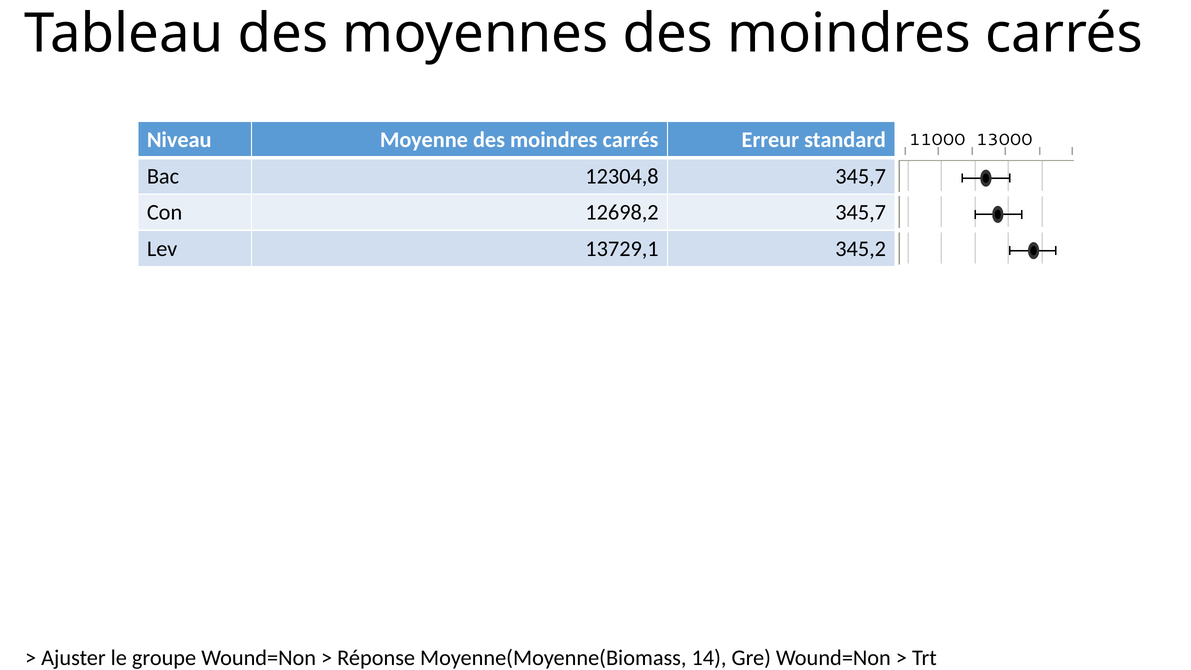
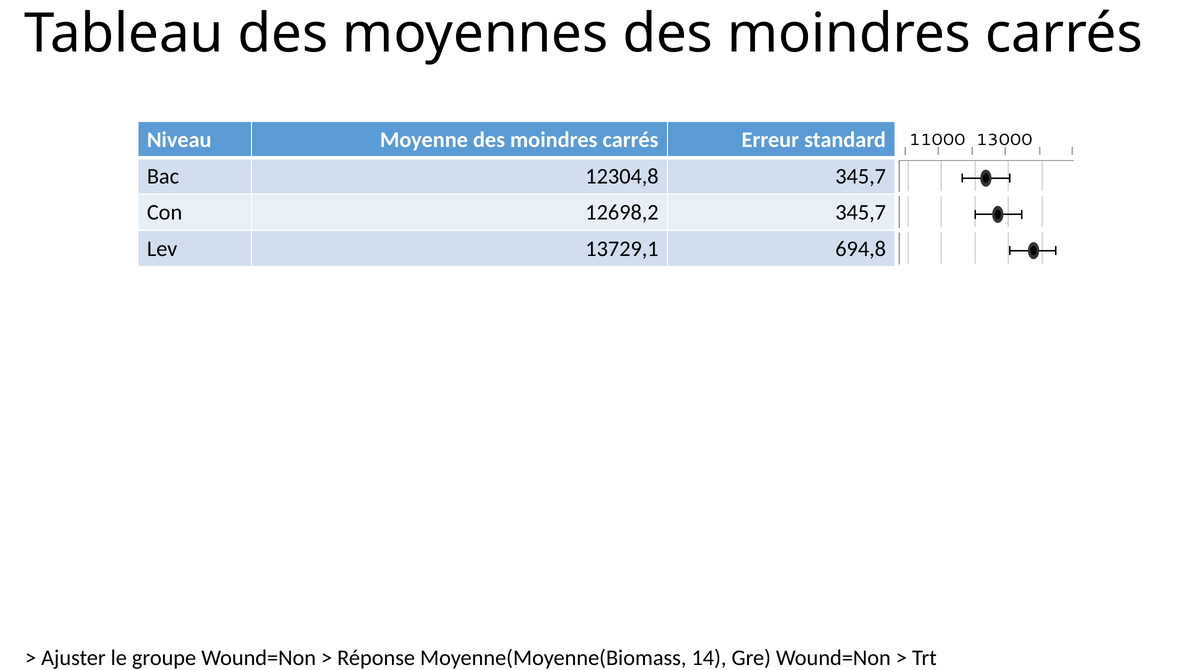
345,2: 345,2 -> 694,8 (861, 249)
